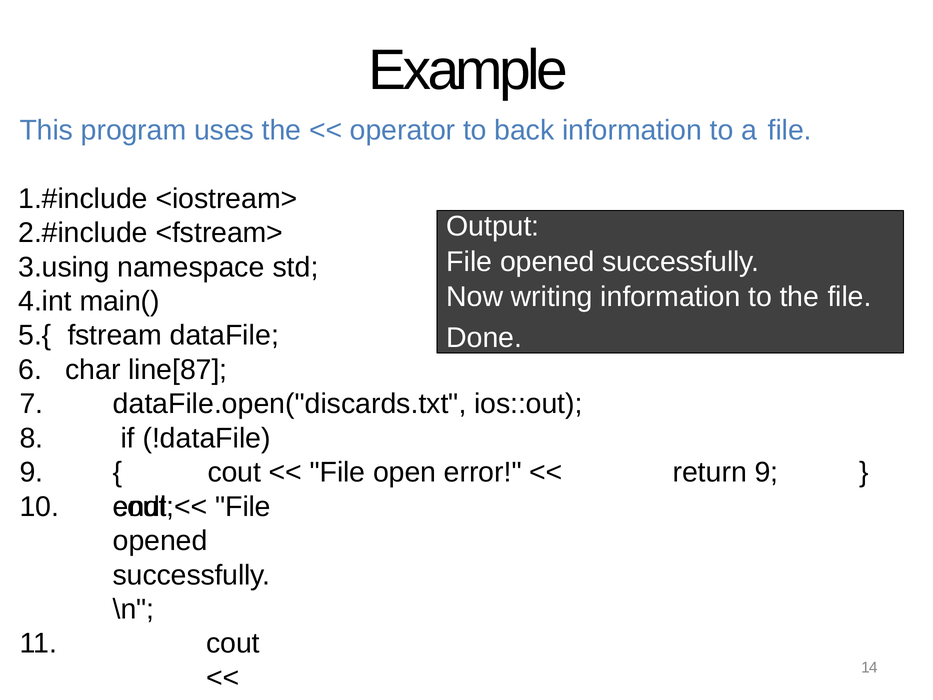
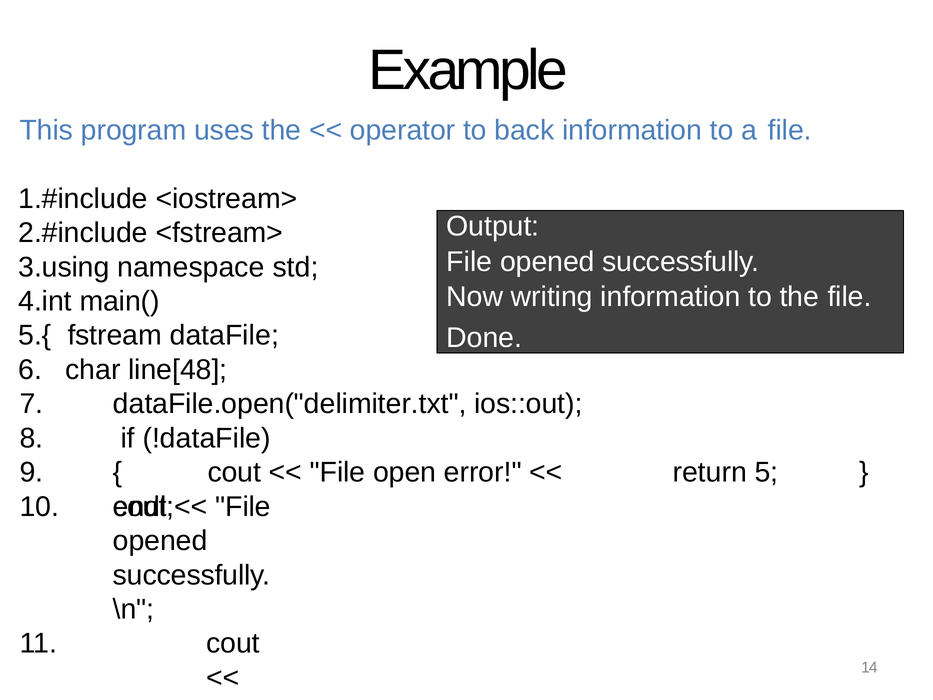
line[87: line[87 -> line[48 (178, 370)
dataFile.open("discards.txt: dataFile.open("discards.txt -> dataFile.open("delimiter.txt (290, 404)
return 9: 9 -> 5 (766, 472)
